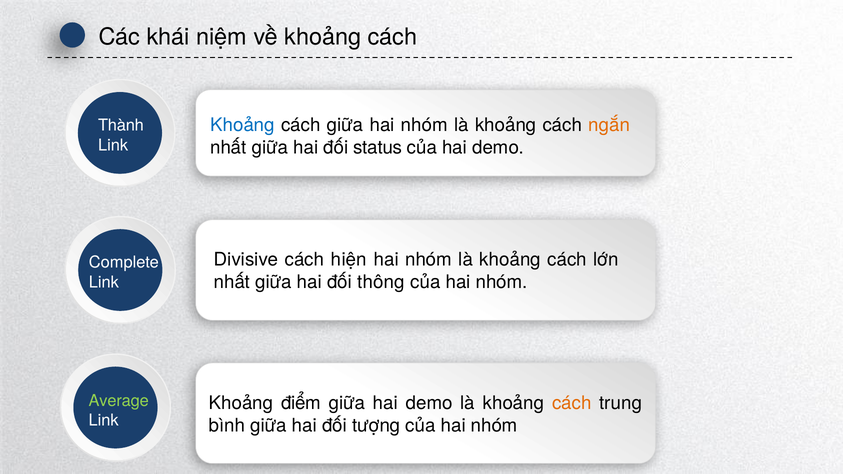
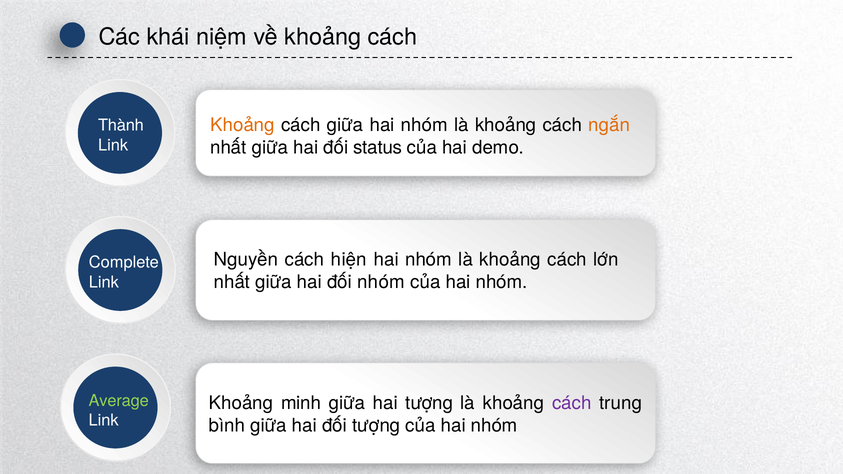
Khoảng colour: blue -> orange (243, 125)
Divisive: Divisive -> Nguyền (246, 260)
đối thông: thông -> nhóm (381, 282)
điểm: điểm -> minh (301, 403)
giữa hai demo: demo -> tượng (429, 403)
cách colour: orange -> purple (572, 403)
